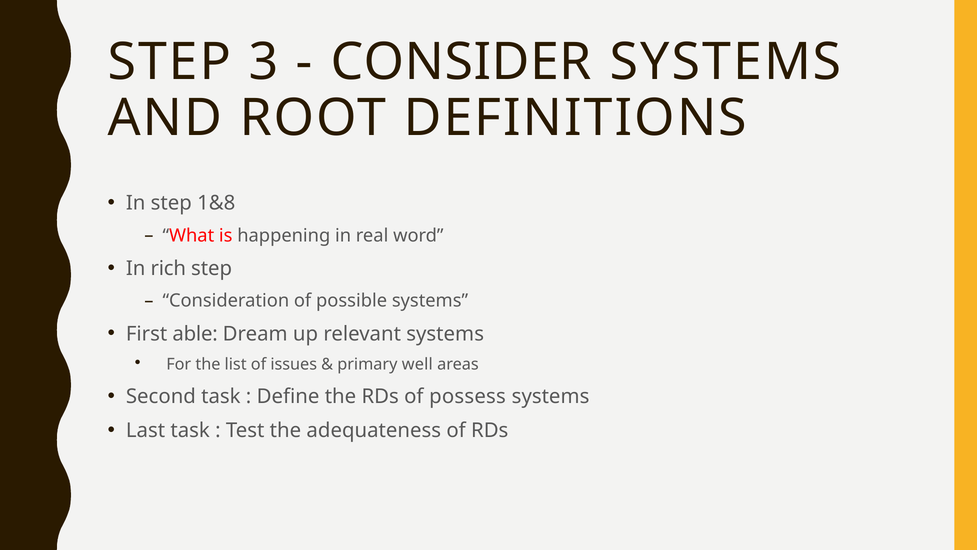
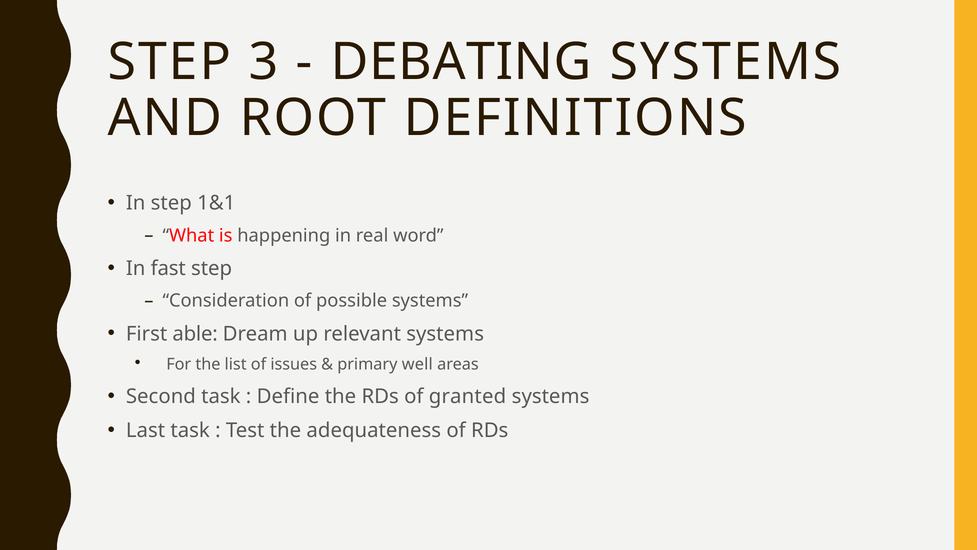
CONSIDER: CONSIDER -> DEBATING (461, 62)
1&8: 1&8 -> 1&1 (216, 203)
rich: rich -> fast (168, 268)
possess: possess -> granted (468, 396)
